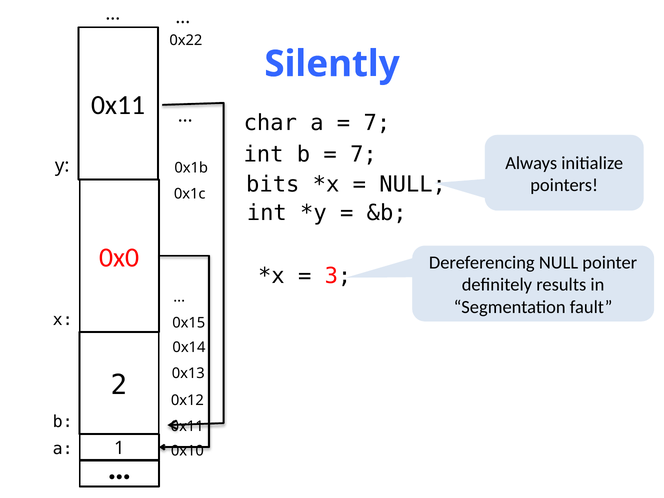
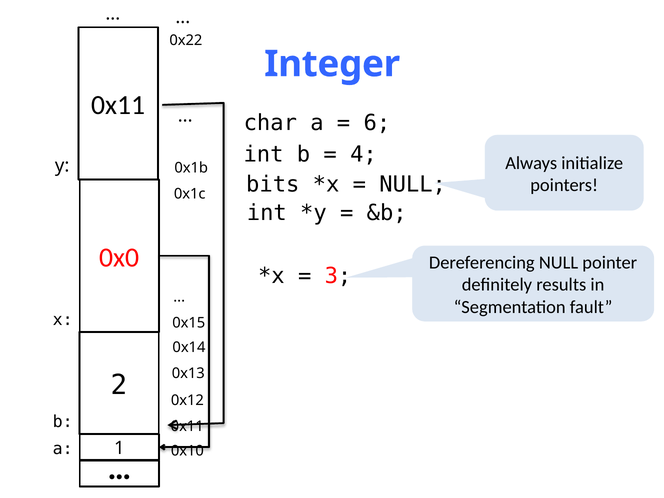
Silently: Silently -> Integer (332, 64)
7: 7 -> 6 (377, 123)
7: 7 -> 4 (363, 154)
